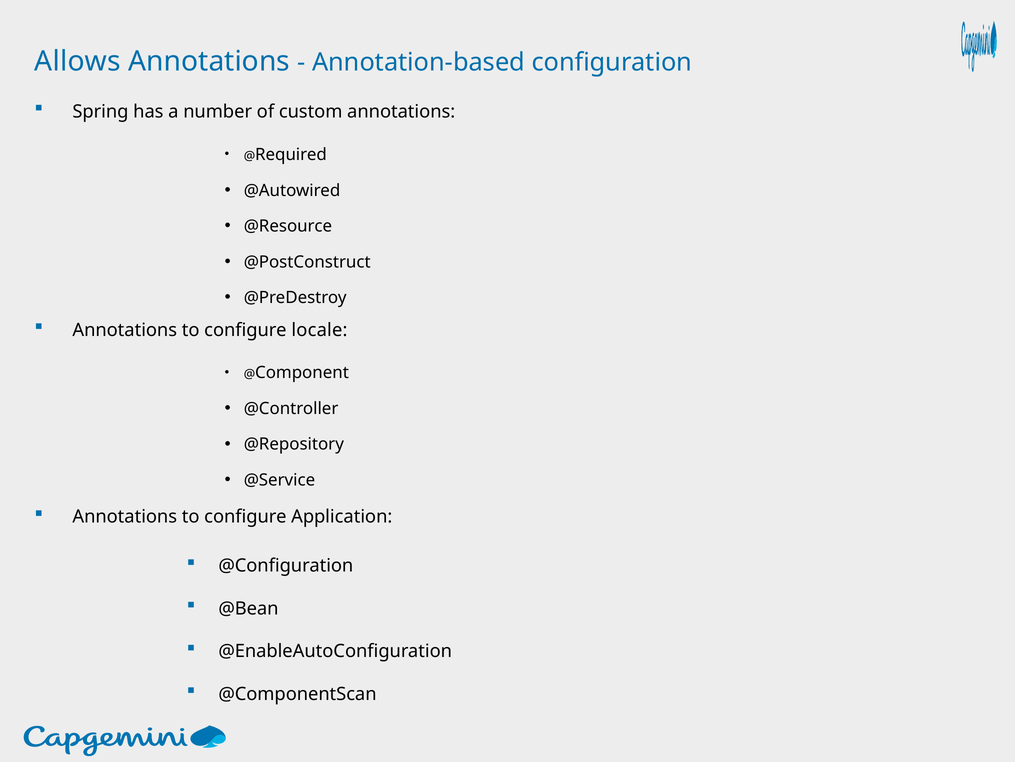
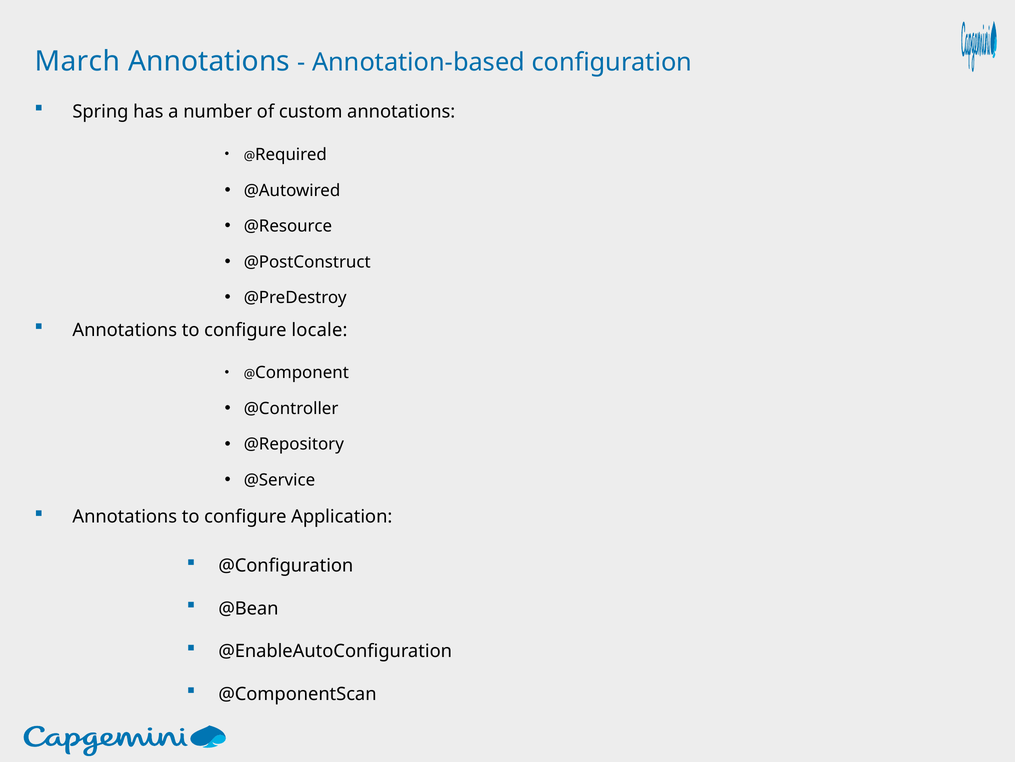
Allows: Allows -> March (78, 62)
